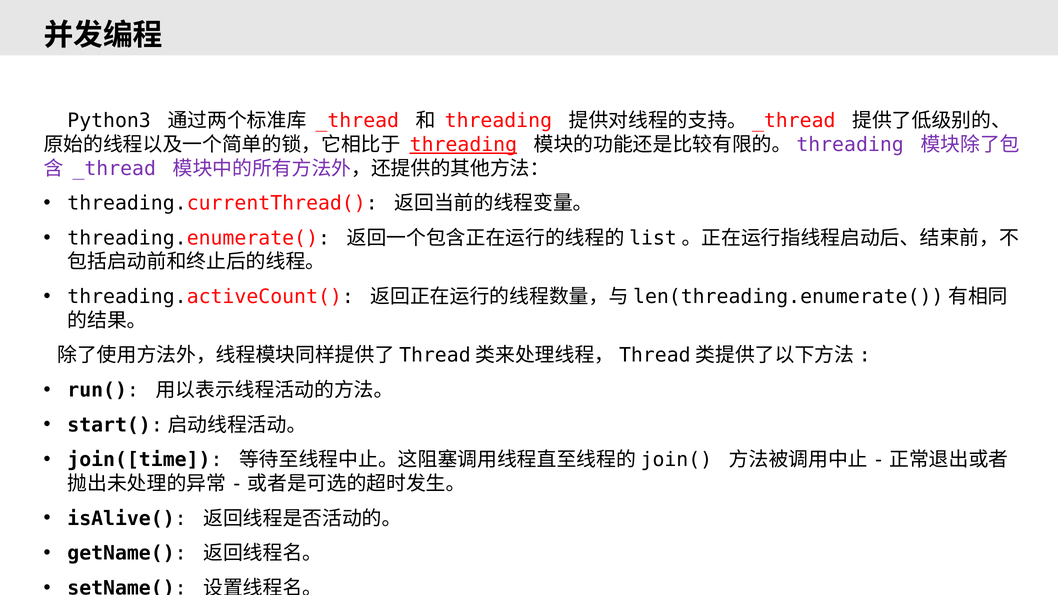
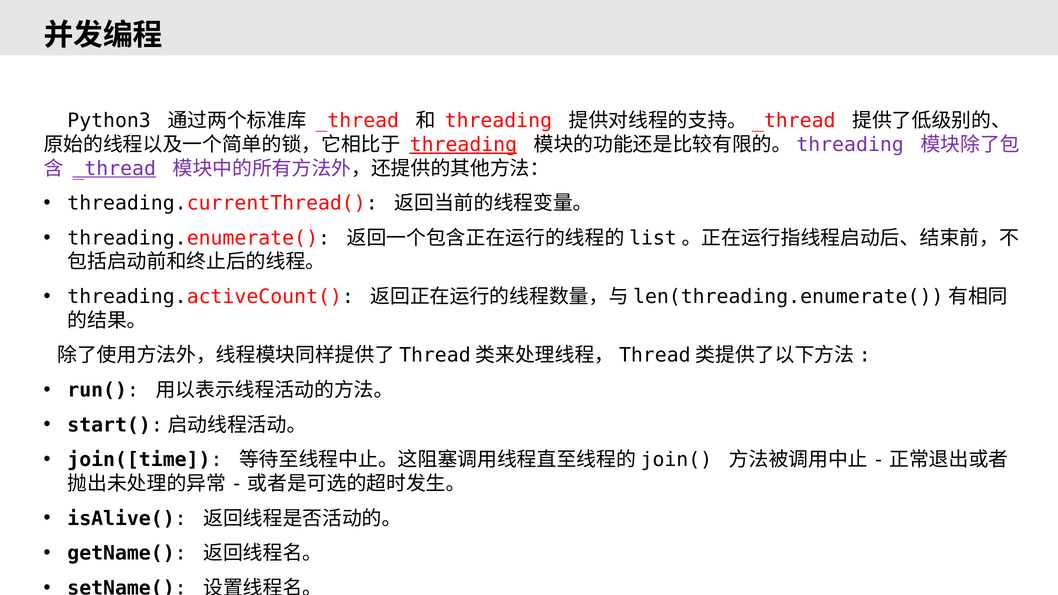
_thread underline: none -> present (114, 168)
